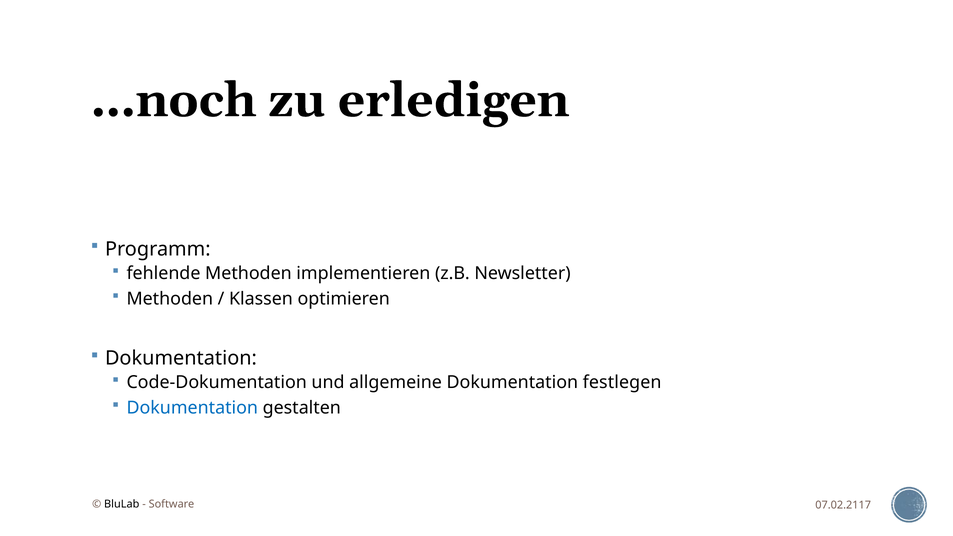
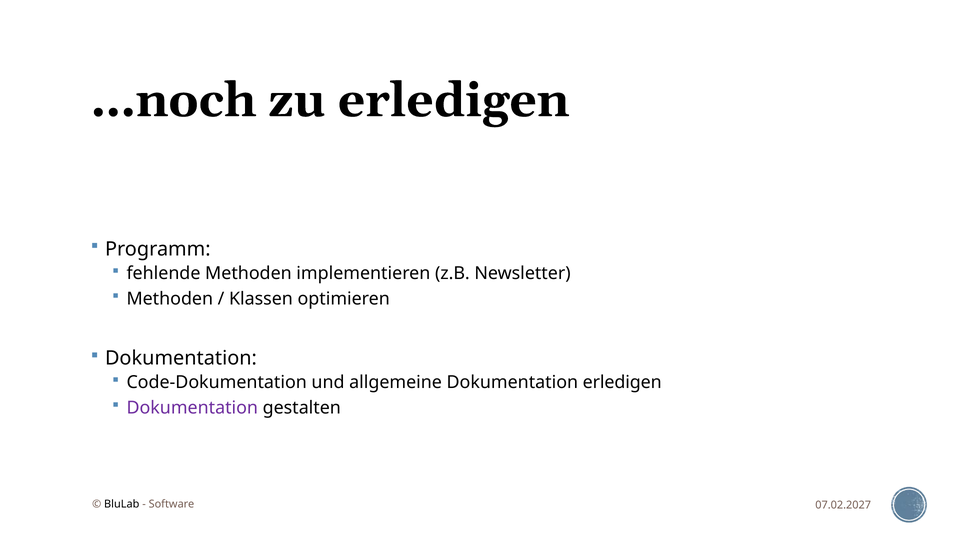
Dokumentation festlegen: festlegen -> erledigen (622, 383)
Dokumentation colour: blue -> purple (192, 408)
07.02.2117: 07.02.2117 -> 07.02.2027 (843, 505)
